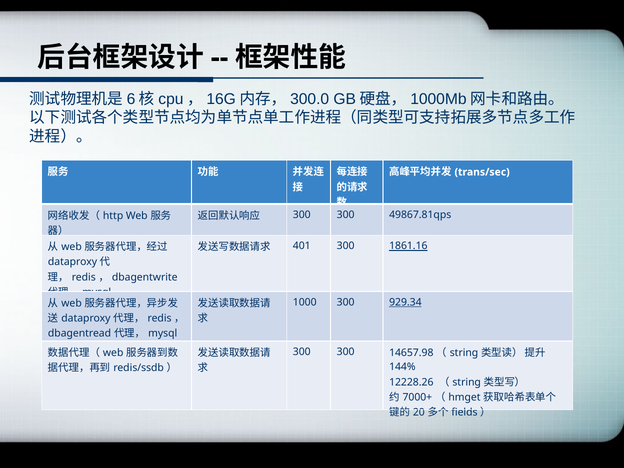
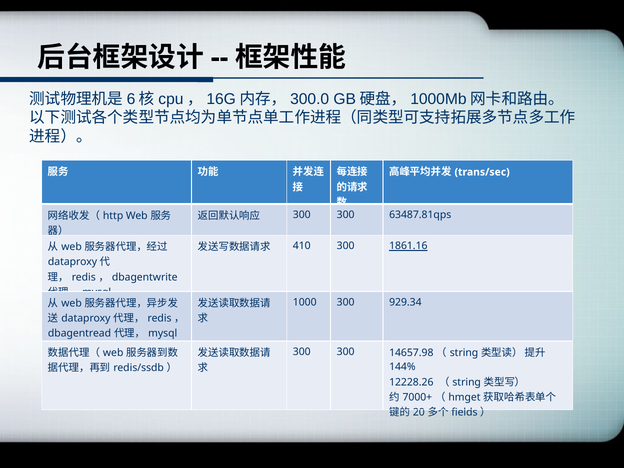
49867.81qps: 49867.81qps -> 63487.81qps (420, 215)
401: 401 -> 410 (302, 246)
929.34 underline: present -> none (405, 302)
